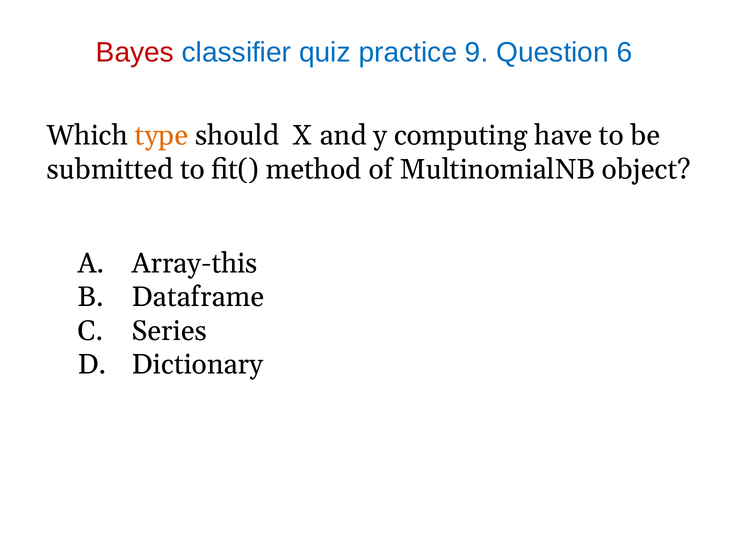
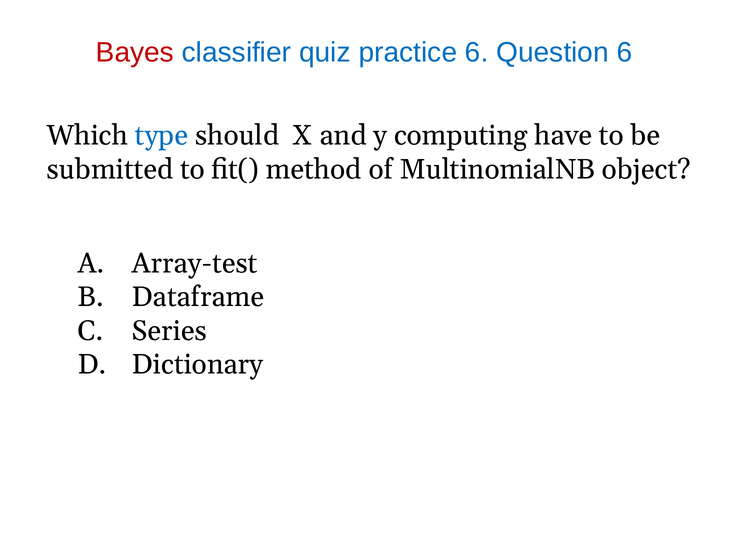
practice 9: 9 -> 6 (477, 52)
type colour: orange -> blue (161, 136)
Array-this: Array-this -> Array-test (195, 264)
